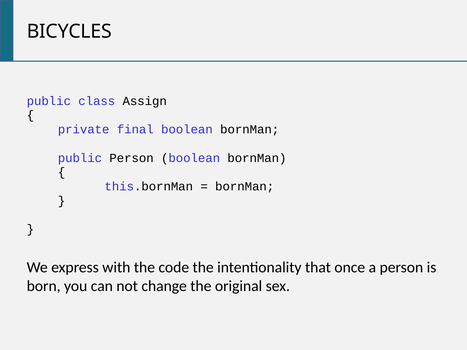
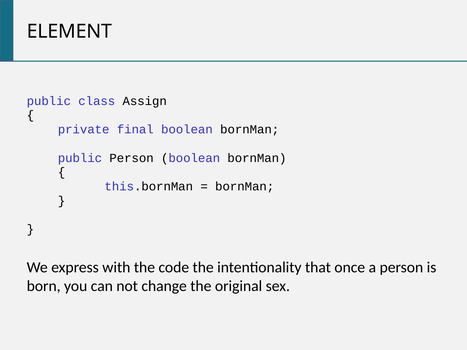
BICYCLES: BICYCLES -> ELEMENT (69, 32)
